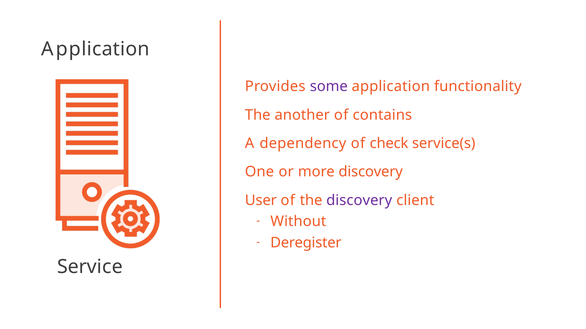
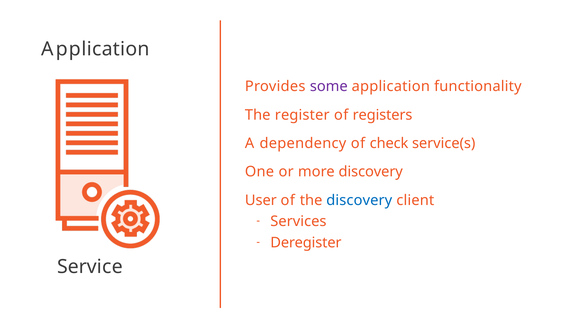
another: another -> register (302, 115)
contains: contains -> registers (383, 115)
discovery colour: purple -> blue (359, 201)
Without: Without -> Services (298, 222)
